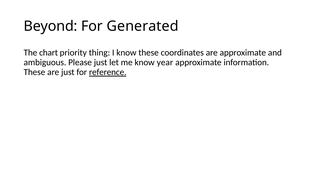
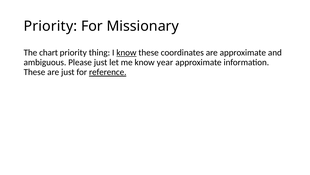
Beyond: Beyond -> Priority (50, 26)
Generated: Generated -> Missionary (143, 26)
know underline: none -> present (126, 52)
